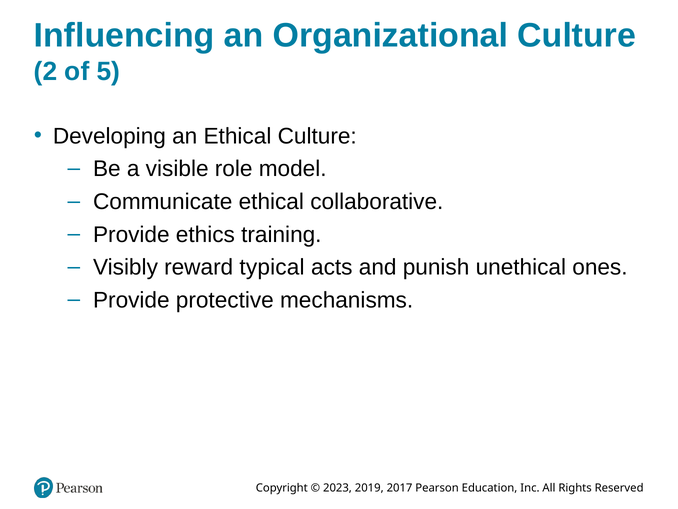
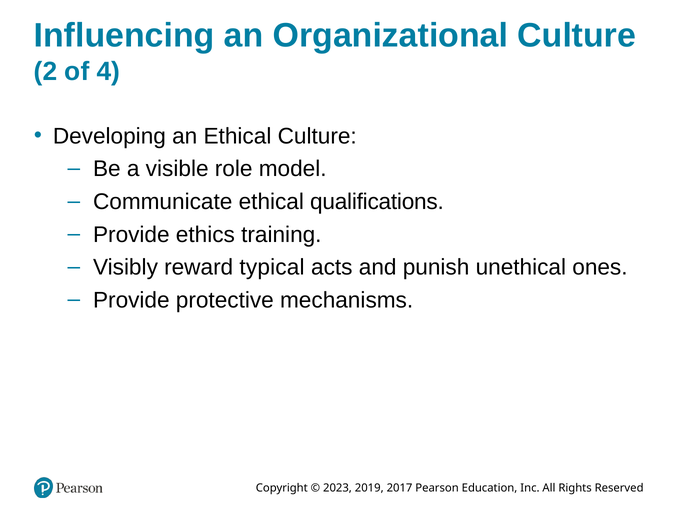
5: 5 -> 4 (108, 71)
collaborative: collaborative -> qualifications (377, 202)
